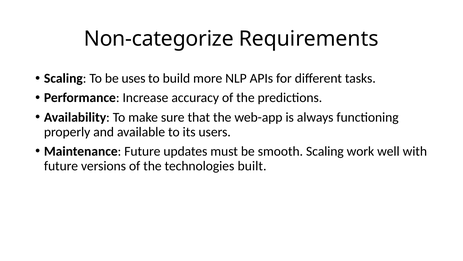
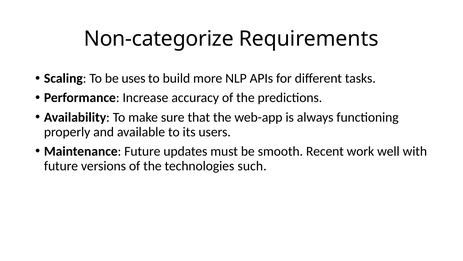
smooth Scaling: Scaling -> Recent (325, 151)
built: built -> such (252, 166)
